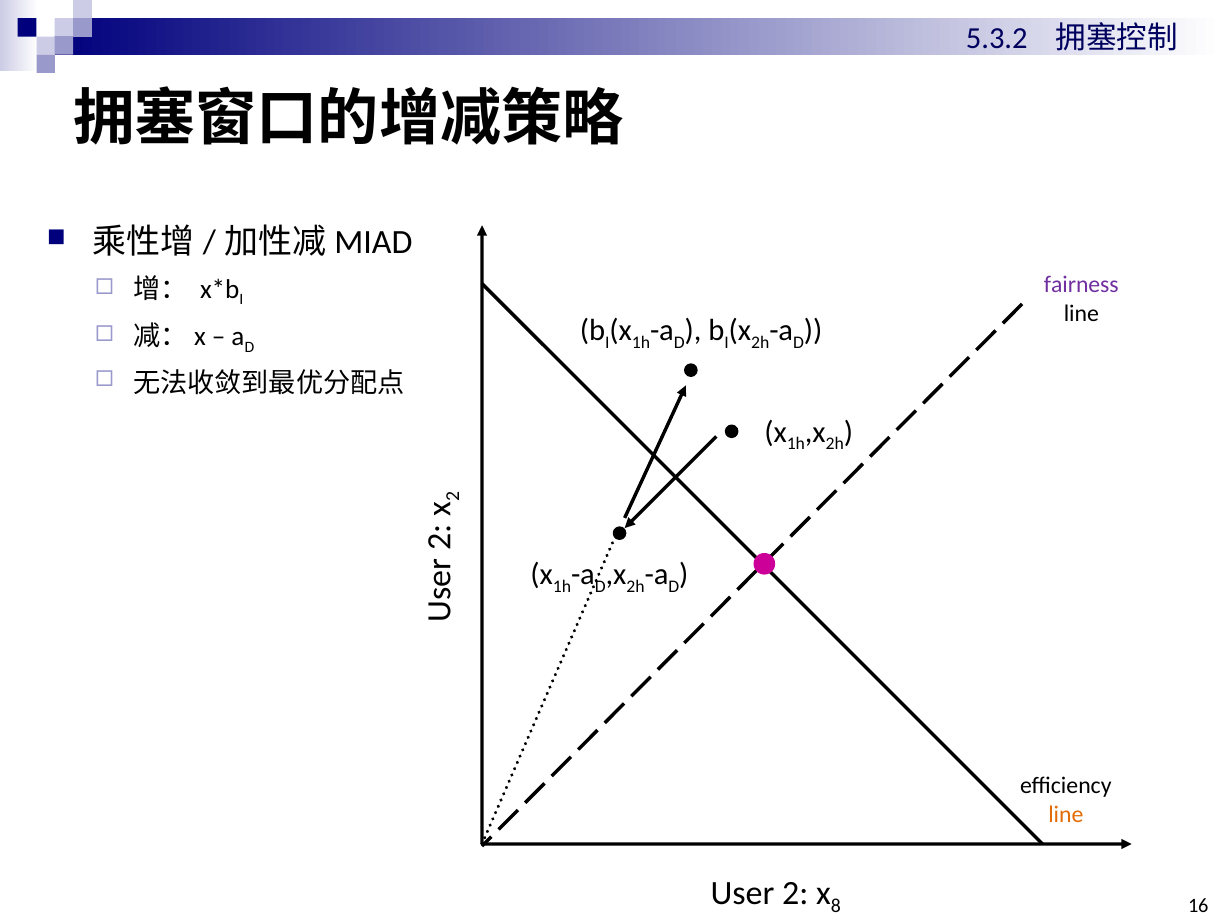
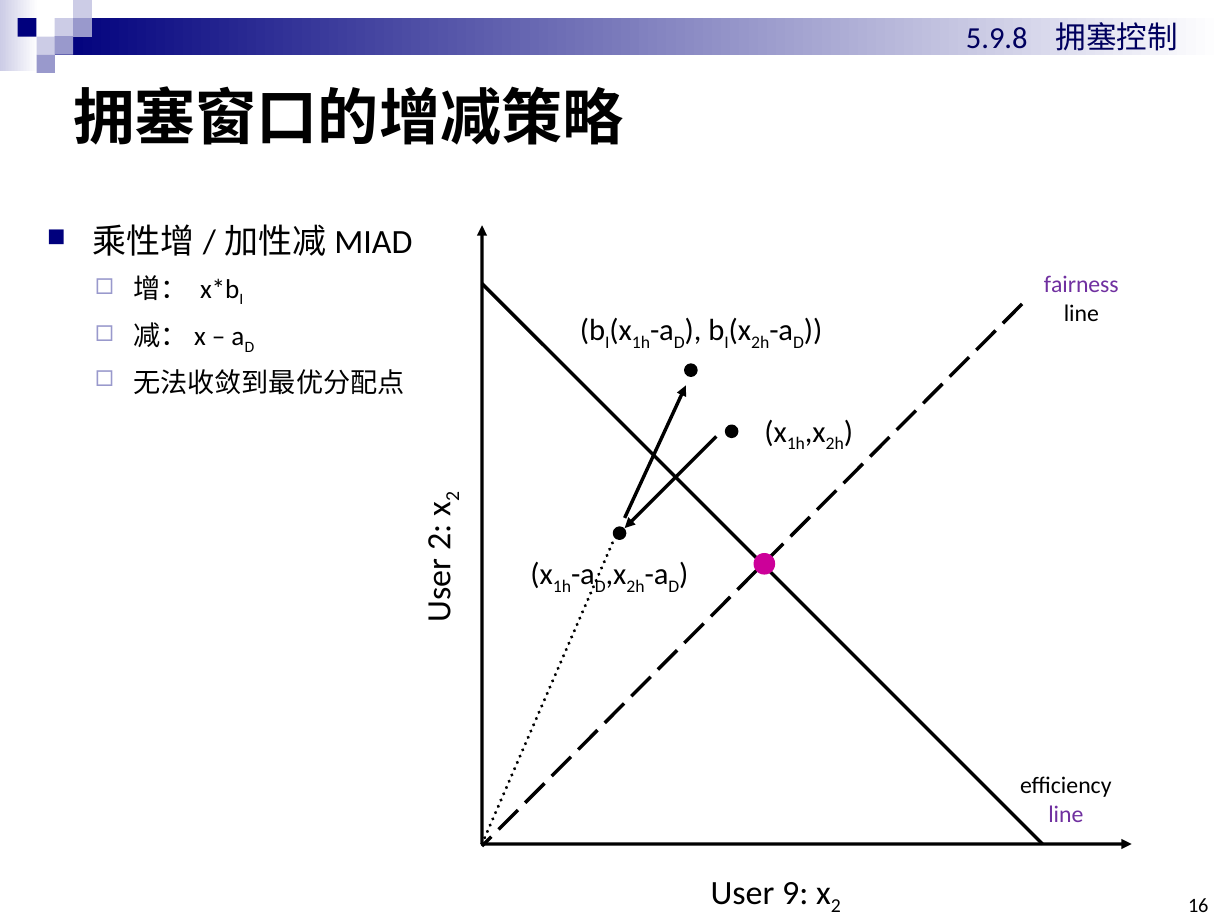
5.3.2: 5.3.2 -> 5.9.8 (997, 38)
line colour: orange -> purple (1066, 815)
User 2: 2 -> 9 (795, 893)
8: 8 -> 2 (836, 906)
